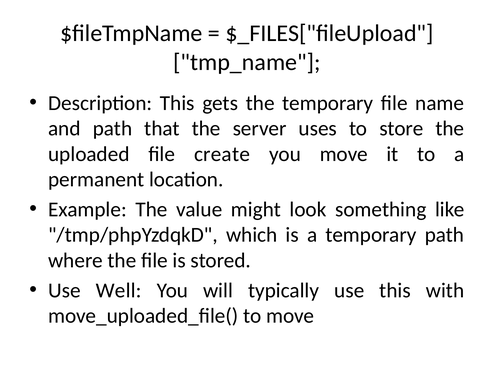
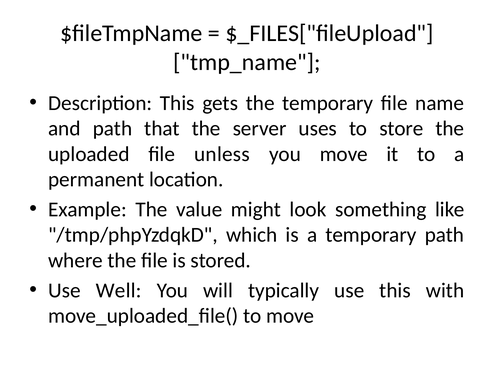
create: create -> unless (222, 154)
